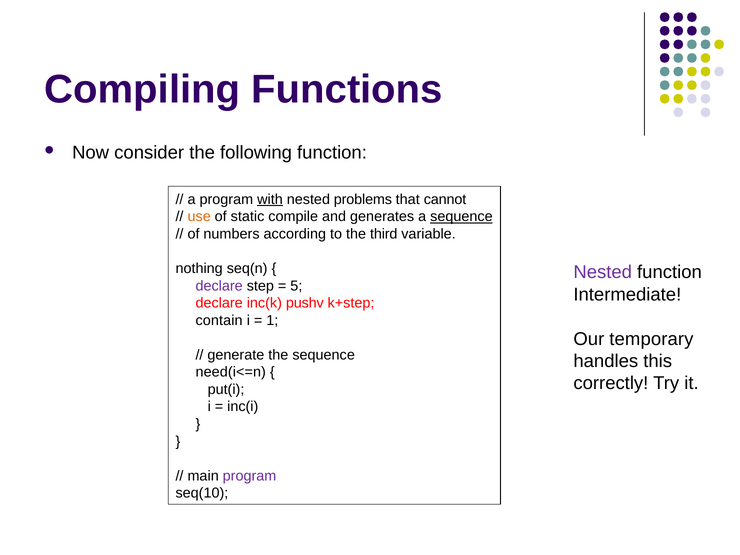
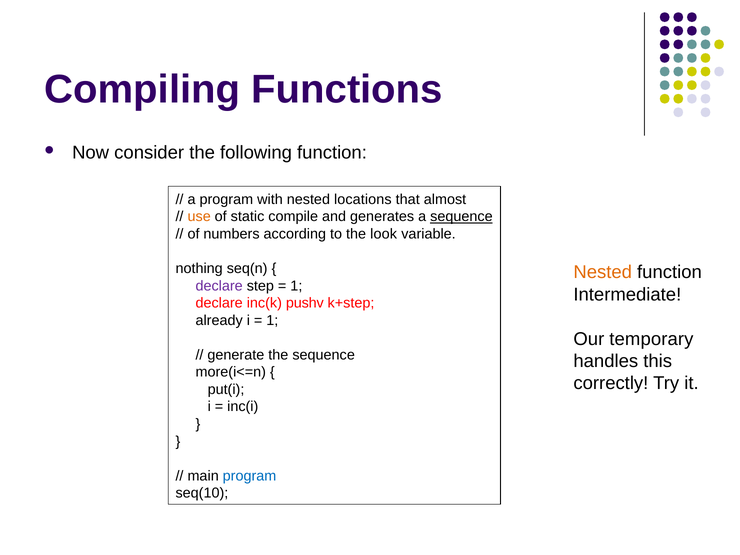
with underline: present -> none (270, 199)
problems: problems -> locations (363, 199)
cannot: cannot -> almost (445, 199)
third: third -> look (384, 234)
Nested colour: purple -> orange (603, 272)
5: 5 -> 1 (296, 286)
contain: contain -> already (219, 320)
need(i<=n: need(i<=n -> more(i<=n (231, 372)
program colour: purple -> blue (250, 476)
